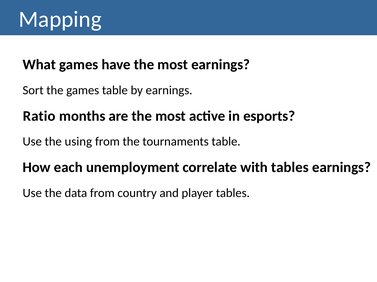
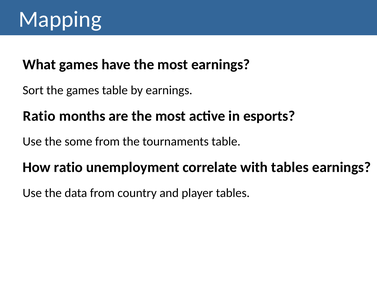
using: using -> some (78, 142)
How each: each -> ratio (68, 168)
